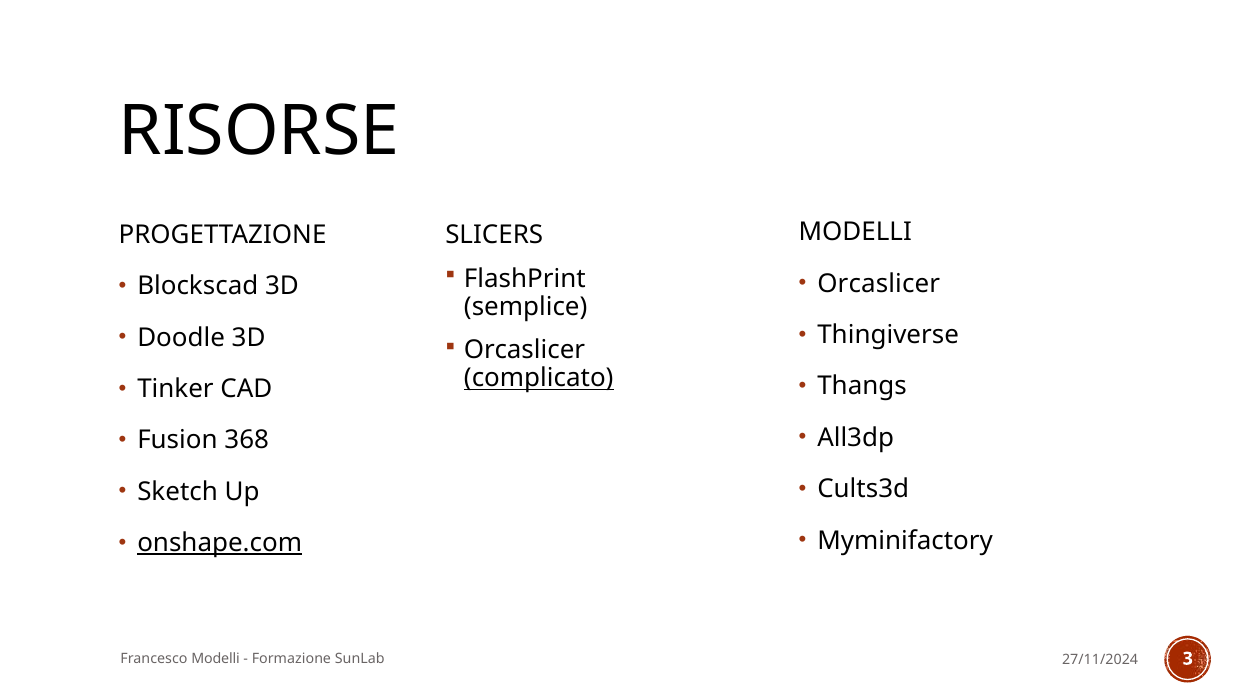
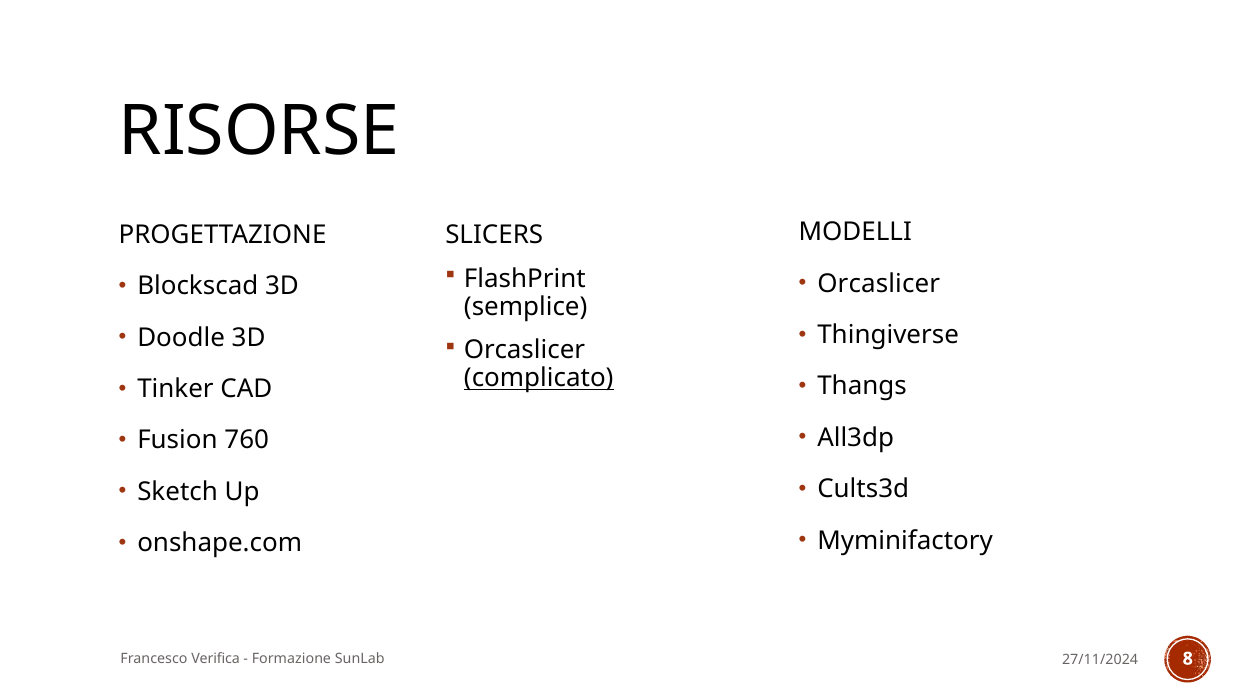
368: 368 -> 760 (247, 441)
onshape.com underline: present -> none (220, 543)
Francesco Modelli: Modelli -> Verifica (216, 659)
3: 3 -> 8 (1188, 659)
